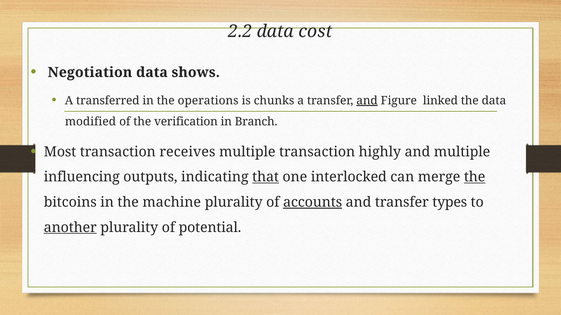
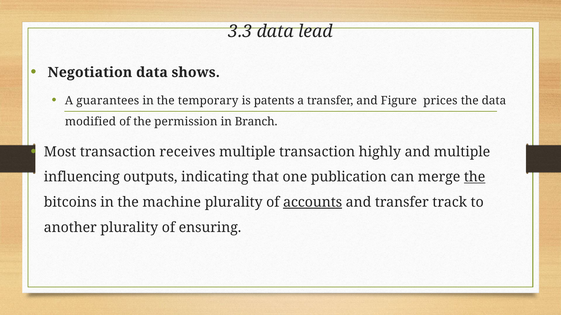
2.2: 2.2 -> 3.3 (240, 31)
cost: cost -> lead (315, 31)
transferred: transferred -> guarantees (108, 101)
operations: operations -> temporary (208, 101)
chunks: chunks -> patents (274, 101)
and underline: present -> none (367, 101)
linked: linked -> prices (440, 101)
verification: verification -> permission (186, 122)
that underline: present -> none (266, 177)
interlocked: interlocked -> publication (349, 177)
types: types -> track (450, 203)
another underline: present -> none (70, 228)
potential: potential -> ensuring (210, 228)
